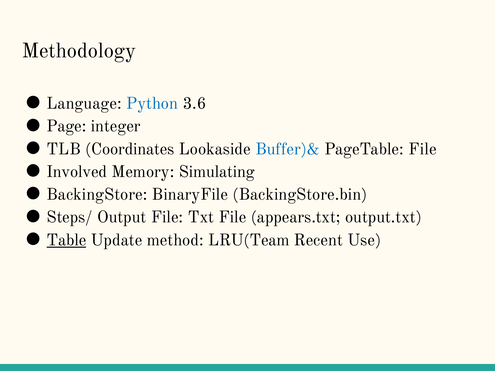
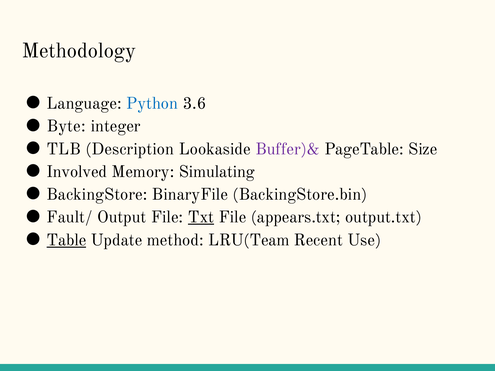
Page: Page -> Byte (66, 126)
Coordinates: Coordinates -> Description (130, 149)
Buffer)& colour: blue -> purple (288, 149)
PageTable File: File -> Size (423, 149)
Steps/: Steps/ -> Fault/ (70, 217)
Txt underline: none -> present (201, 217)
